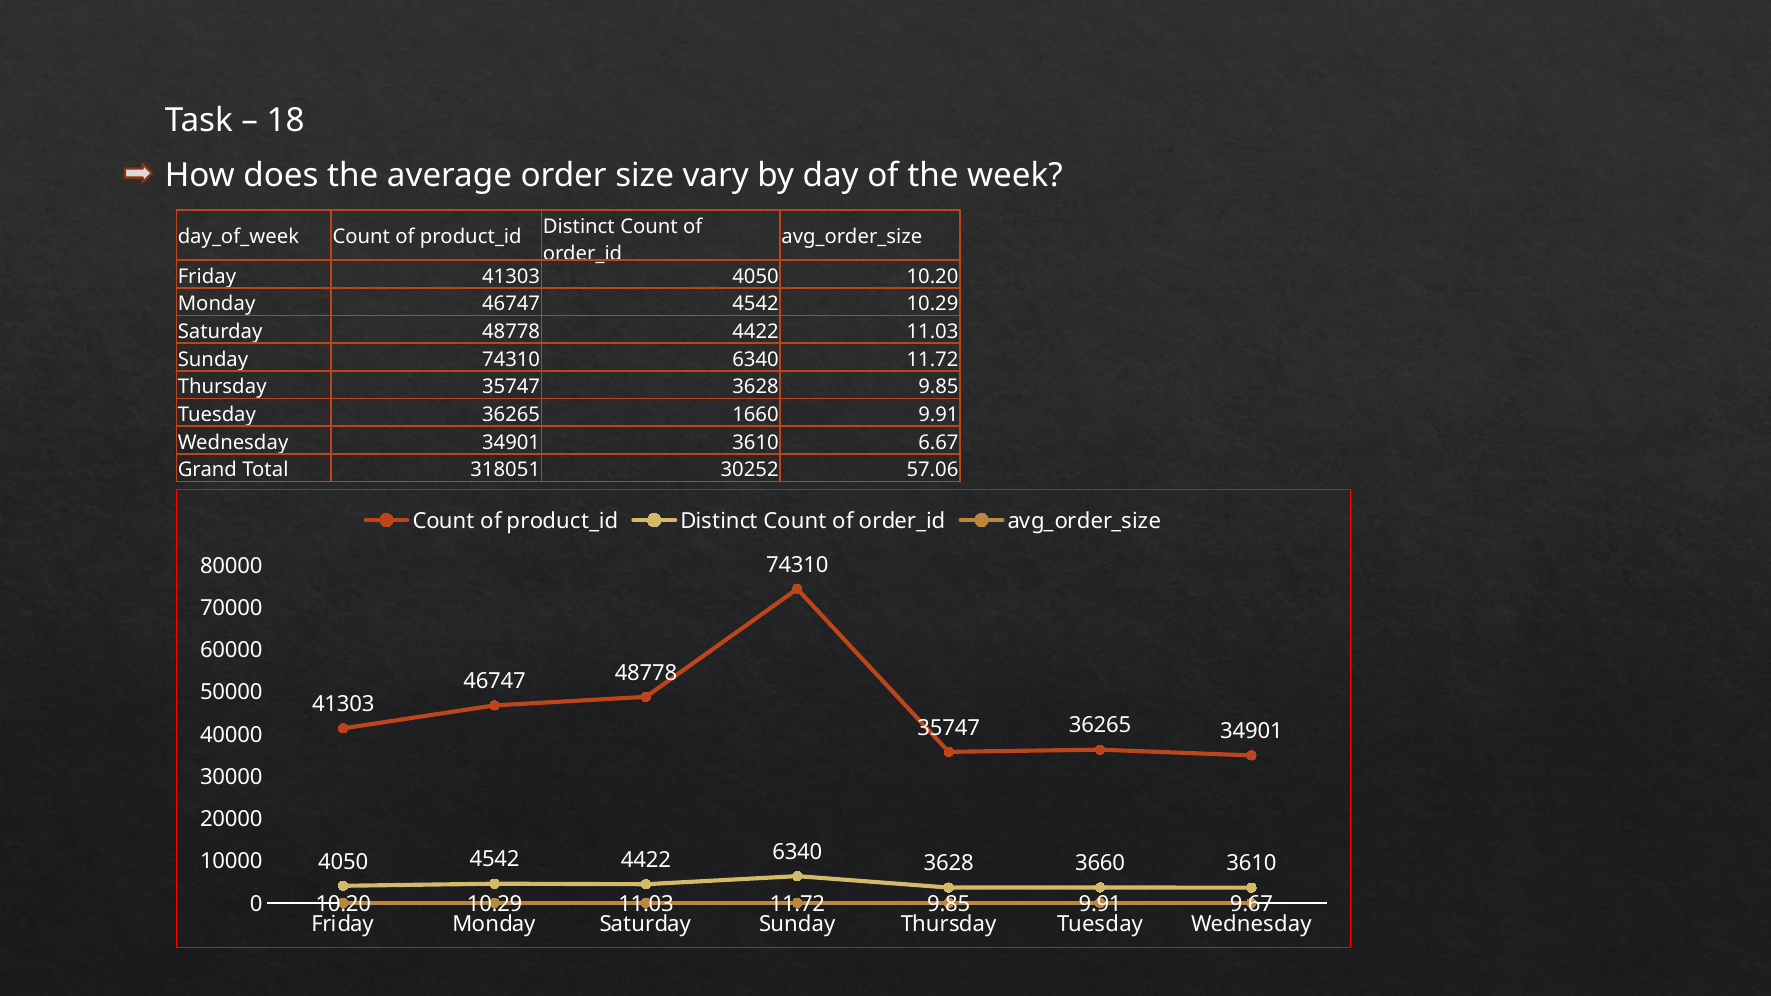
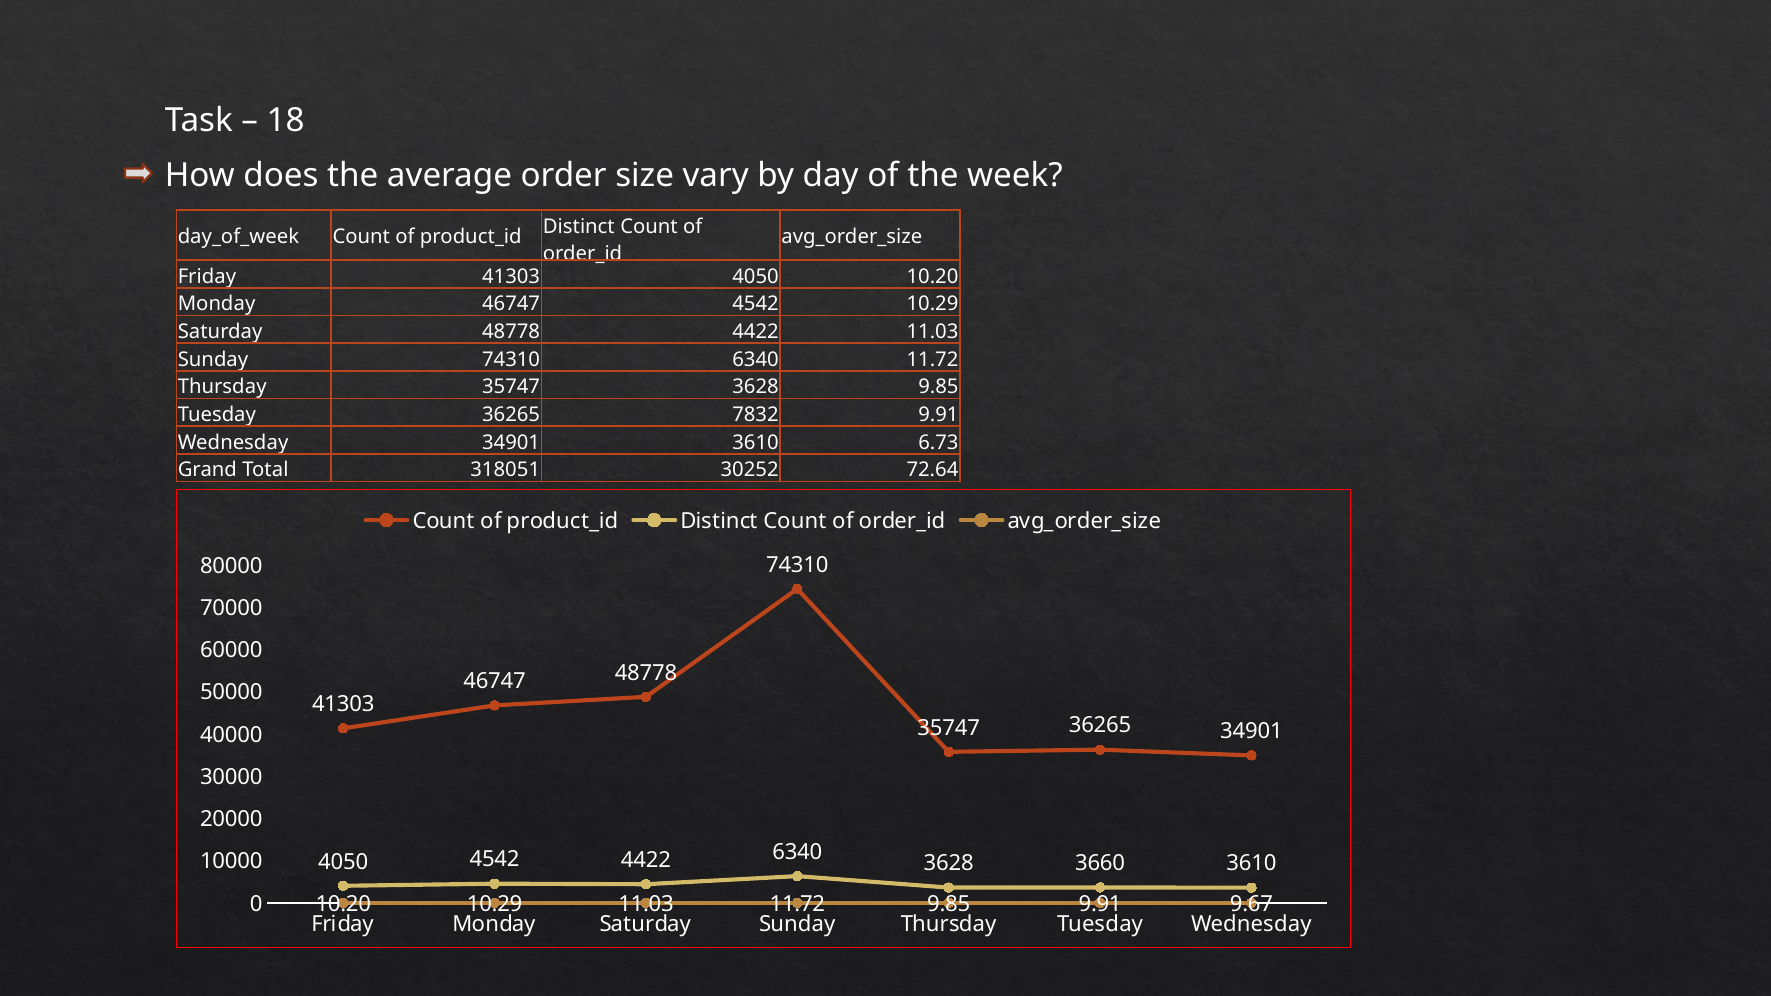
1660: 1660 -> 7832 (755, 415)
6.67: 6.67 -> 6.73 (938, 443)
57.06: 57.06 -> 72.64 (932, 470)
